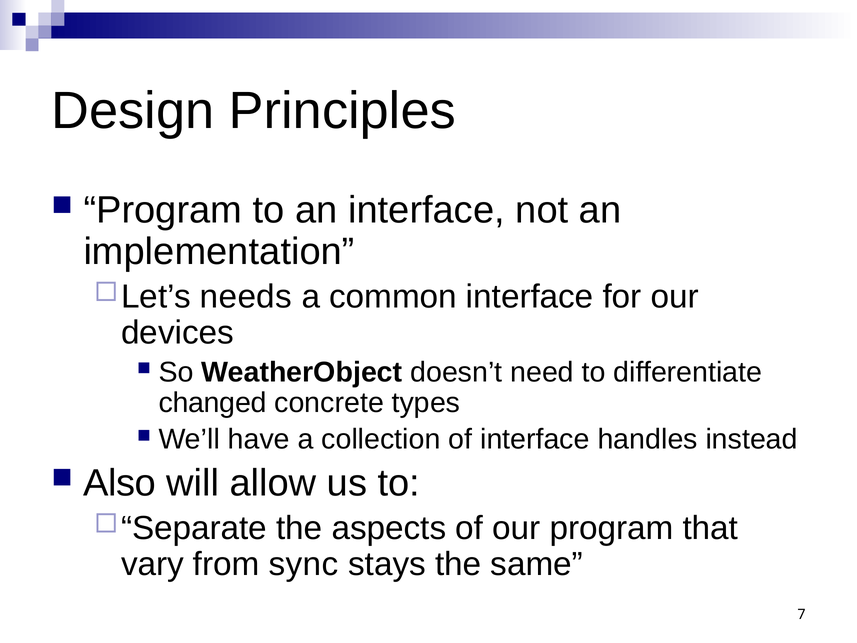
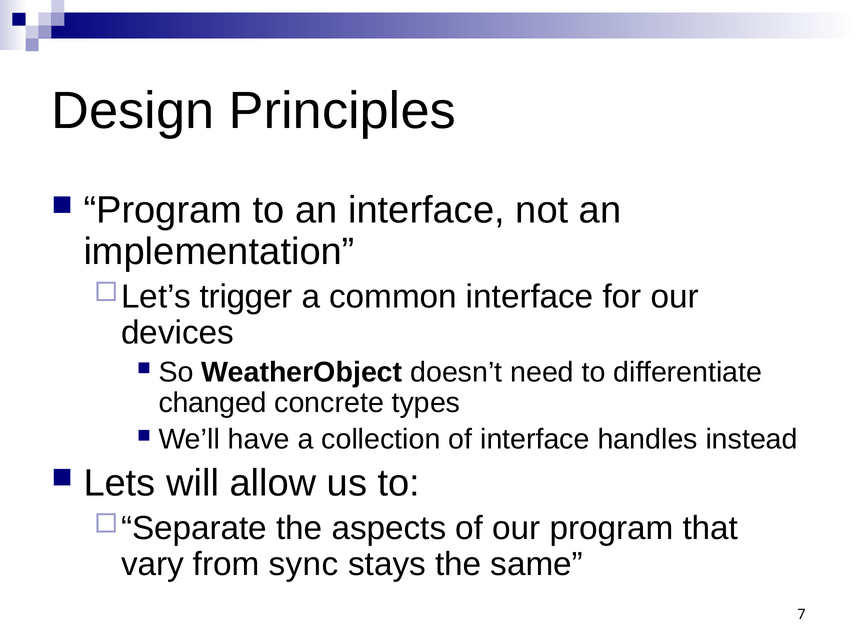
needs: needs -> trigger (246, 297)
Also: Also -> Lets (120, 483)
